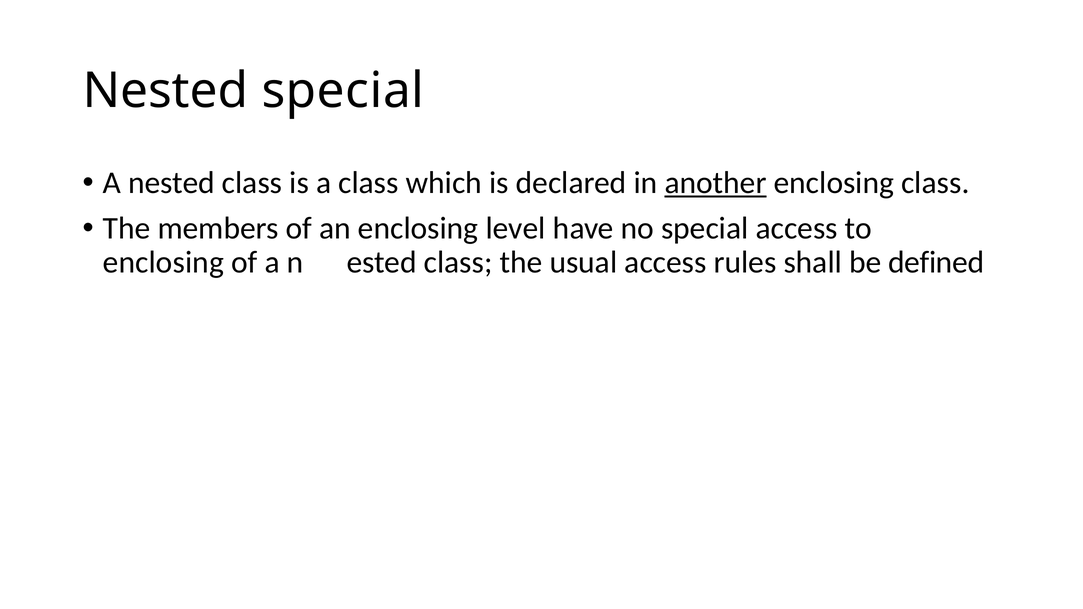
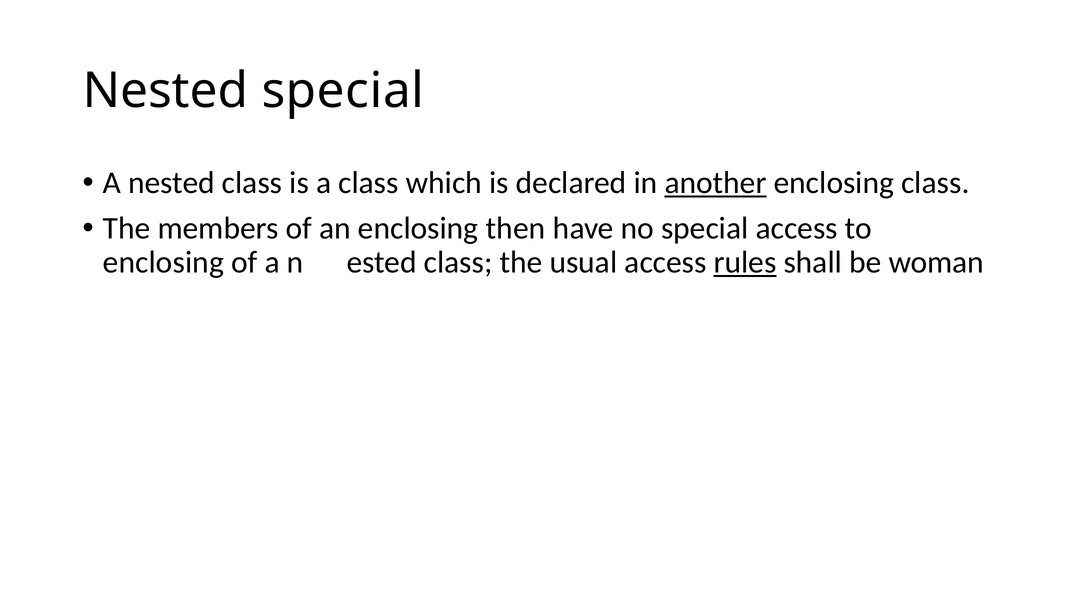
level: level -> then (516, 229)
rules underline: none -> present (745, 263)
defined: defined -> woman (936, 263)
